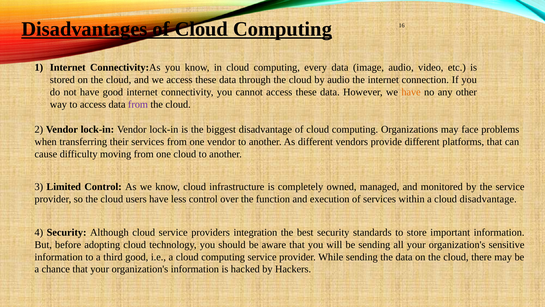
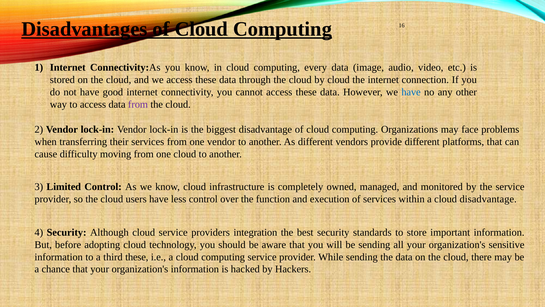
by audio: audio -> cloud (339, 80)
have colour: orange -> blue (411, 92)
third good: good -> these (137, 257)
